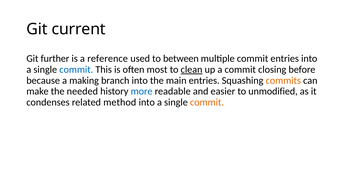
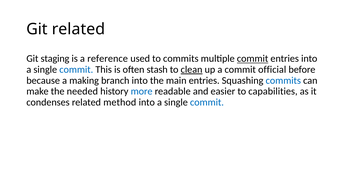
Git current: current -> related (78, 29)
further: further -> staging (55, 58)
to between: between -> commits (181, 58)
commit underline: none -> present (253, 58)
most: most -> stash (157, 69)
closing: closing -> official (272, 69)
commits colour: orange -> blue (283, 80)
unmodified: unmodified -> capabilities (273, 91)
commit colour: orange -> blue (207, 102)
